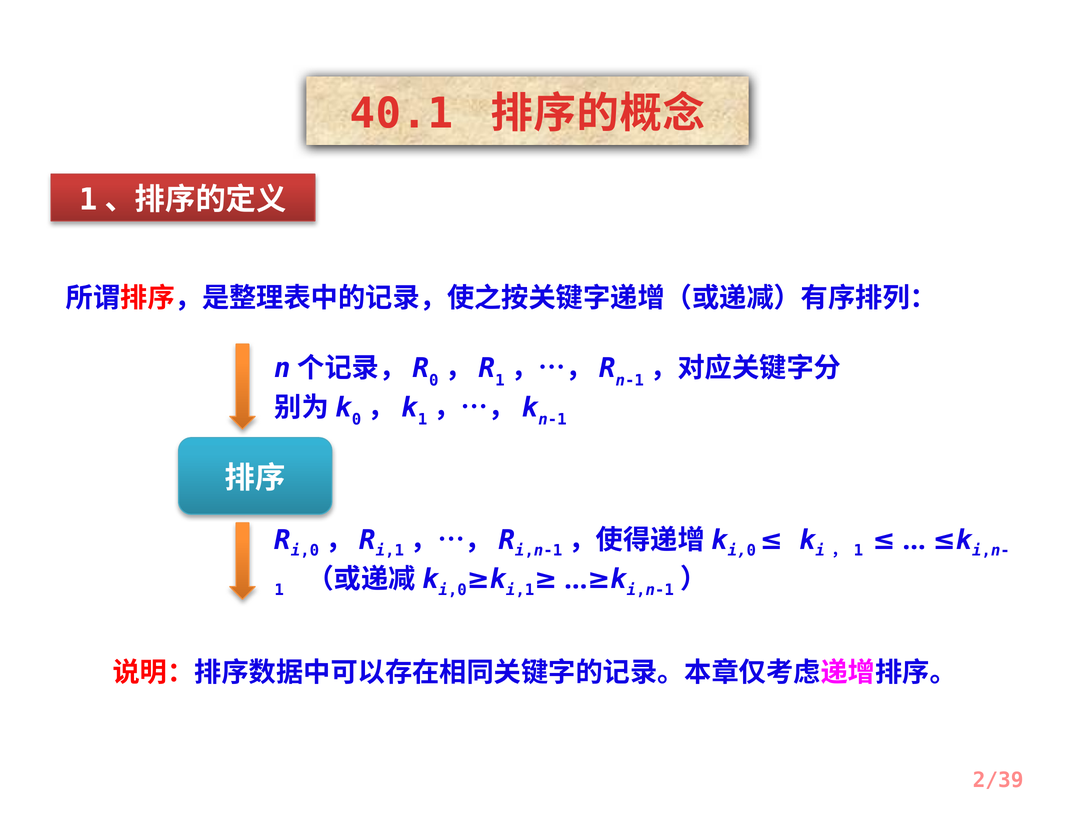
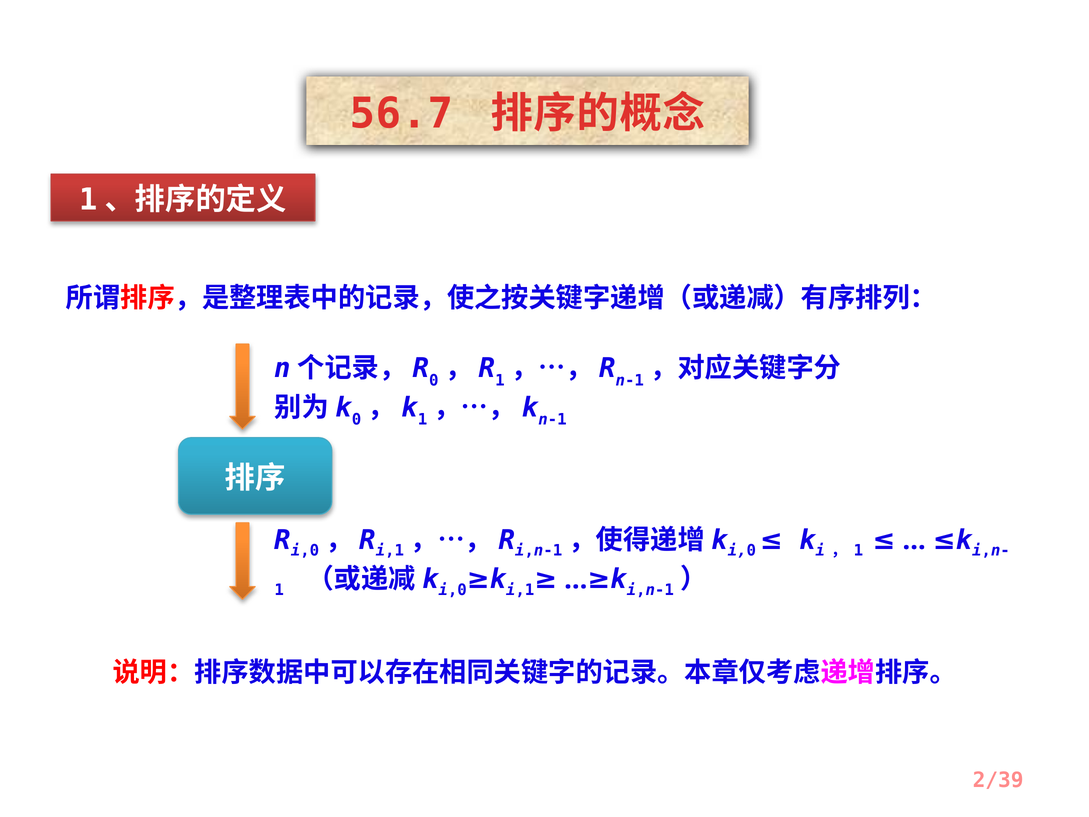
40.1: 40.1 -> 56.7 (401, 113)
